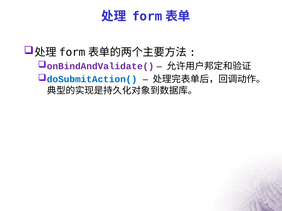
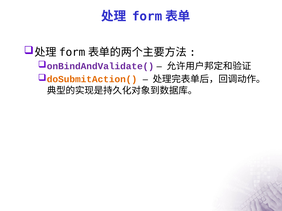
doSubmitAction( colour: blue -> orange (92, 79)
